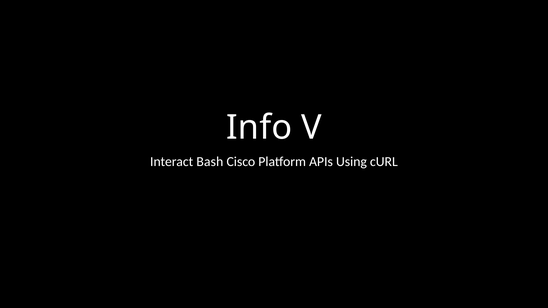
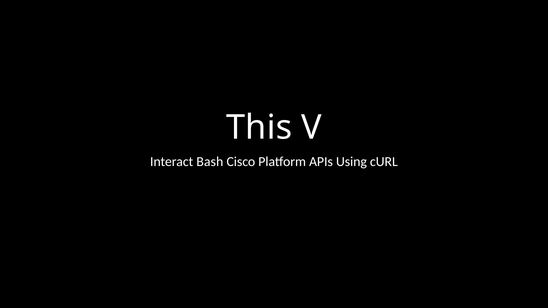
Info: Info -> This (259, 128)
